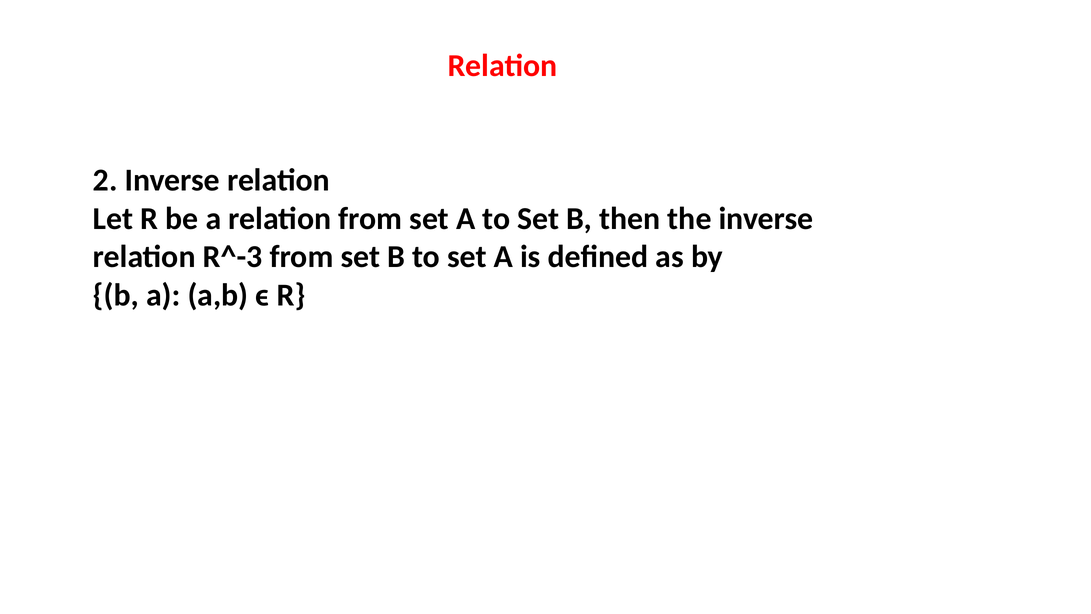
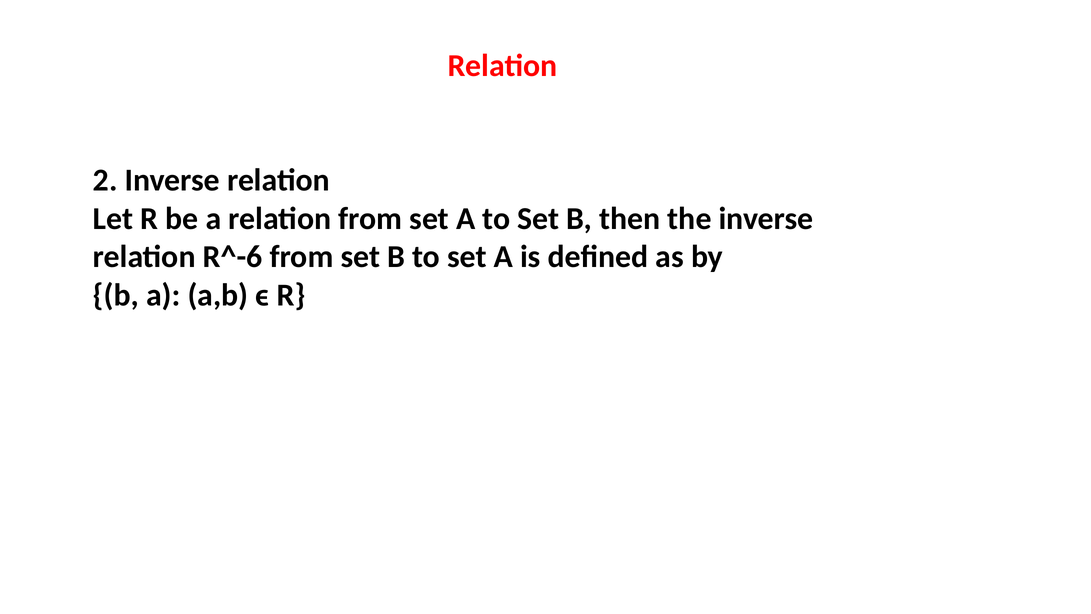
R^-3: R^-3 -> R^-6 (233, 257)
